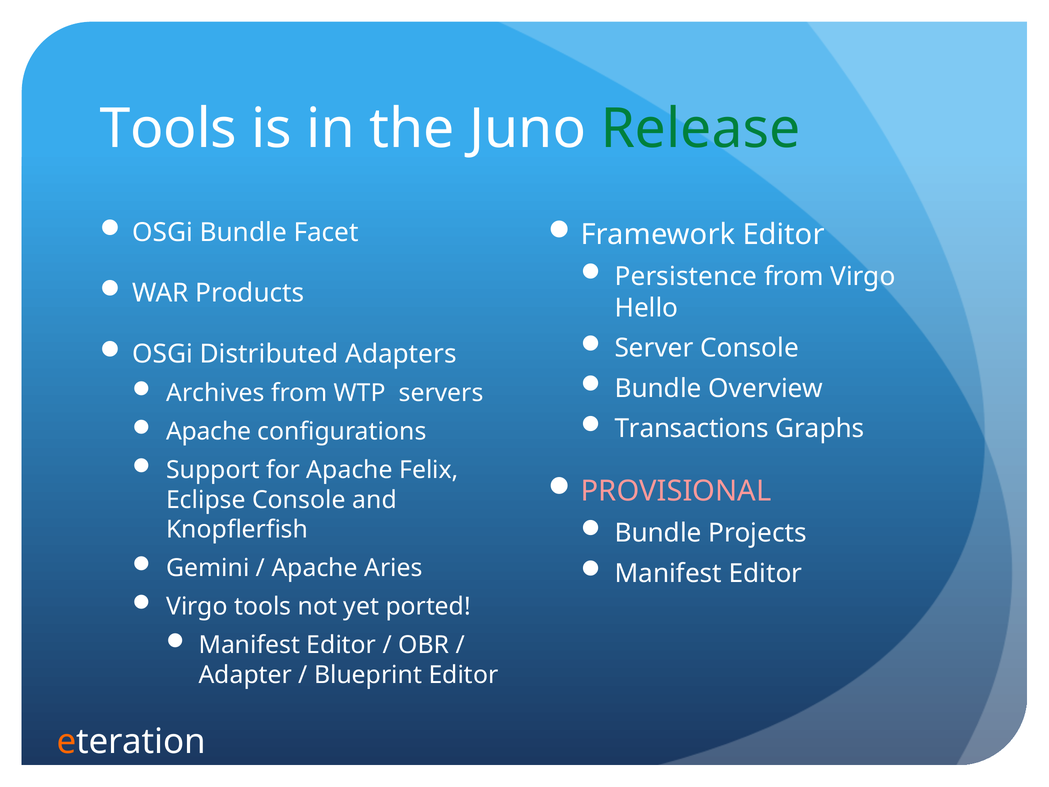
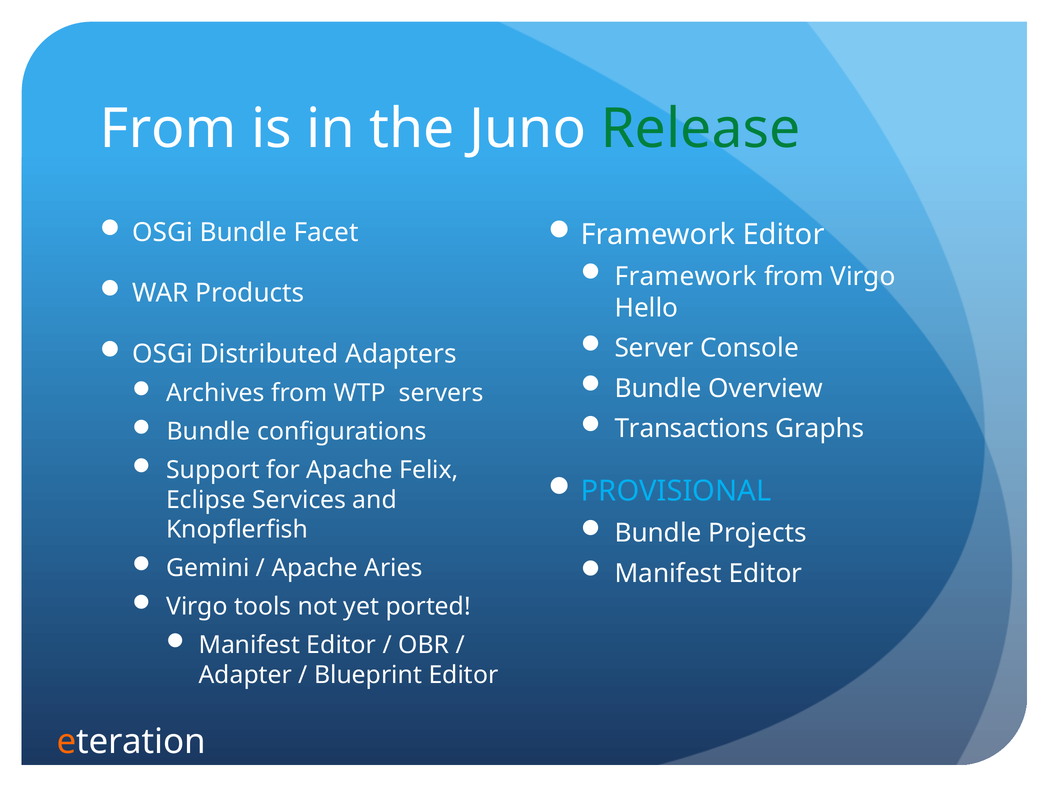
Tools: Tools -> From (168, 129)
Persistence: Persistence -> Framework (686, 276)
Apache: Apache -> Bundle (208, 432)
PROVISIONAL colour: pink -> light blue (676, 491)
Eclipse Console: Console -> Services (299, 500)
